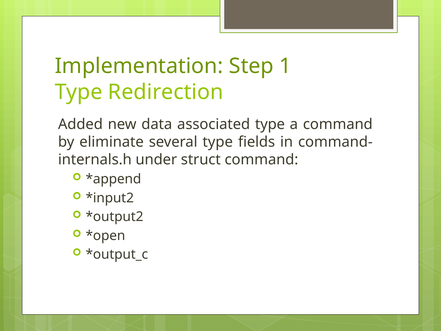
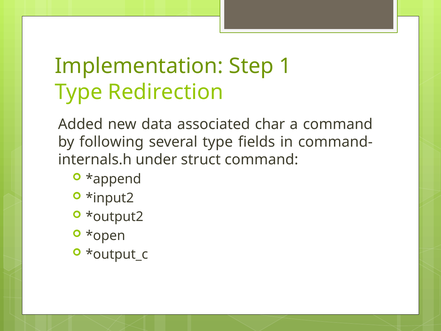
associated type: type -> char (270, 124)
eliminate: eliminate -> following (112, 142)
